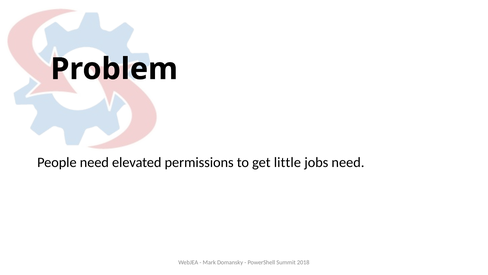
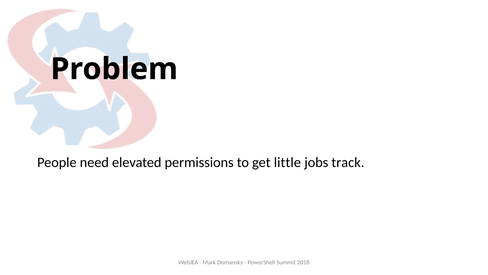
jobs need: need -> track (348, 162)
